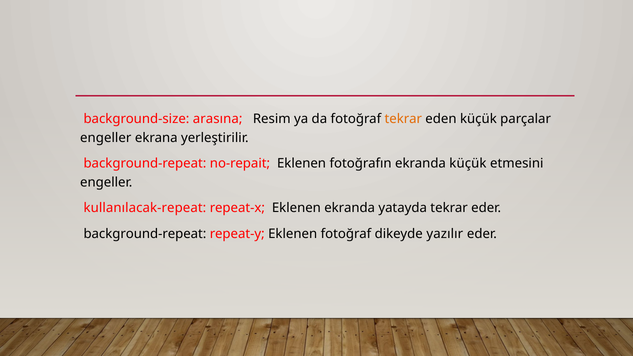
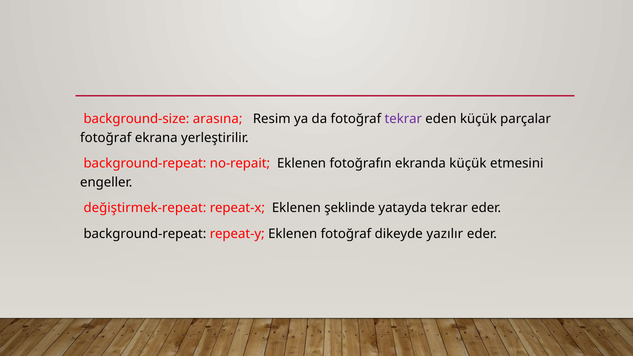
tekrar colour: orange -> purple (403, 119)
engeller: engeller -> fotoğraf (106, 138)
kullanılacak-repeat: kullanılacak-repeat -> değiştirmek-repeat (145, 208)
Eklenen ekranda: ekranda -> şeklinde (350, 208)
